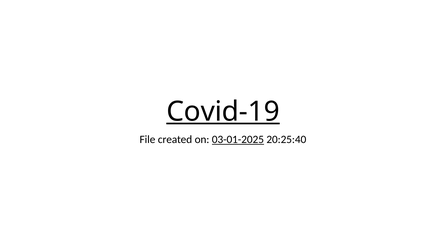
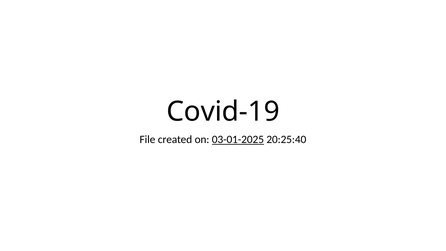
Covid-19 underline: present -> none (223, 111)
